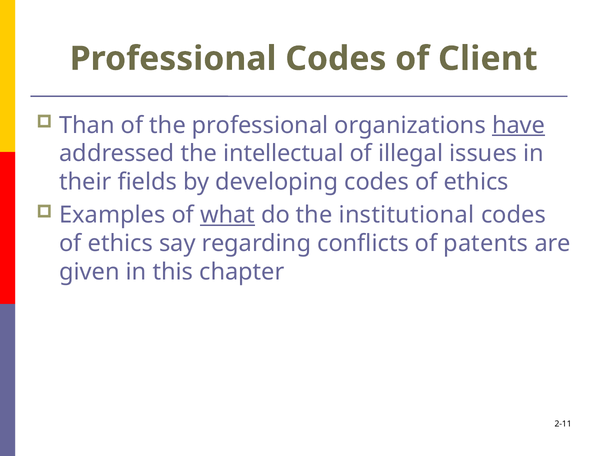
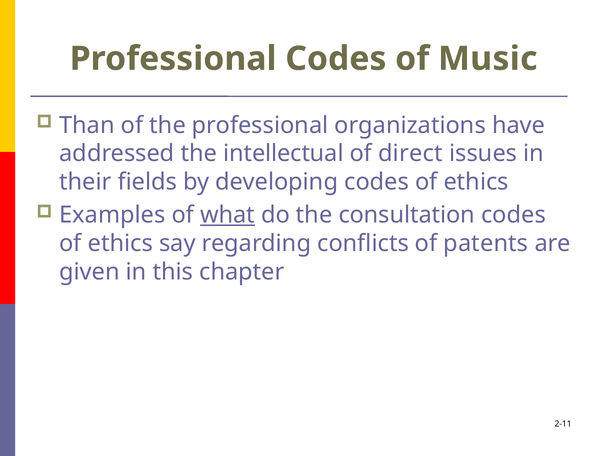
Client: Client -> Music (488, 59)
have underline: present -> none (519, 125)
illegal: illegal -> direct (411, 154)
institutional: institutional -> consultation (407, 215)
